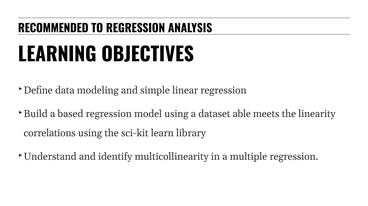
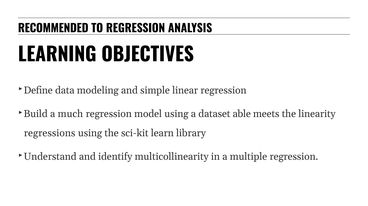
based: based -> much (70, 114)
correlations: correlations -> regressions (50, 134)
